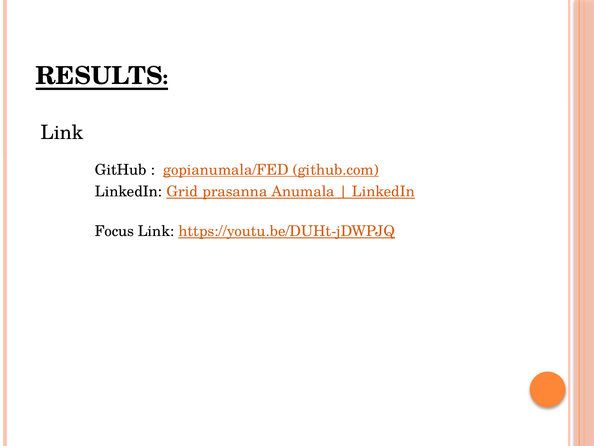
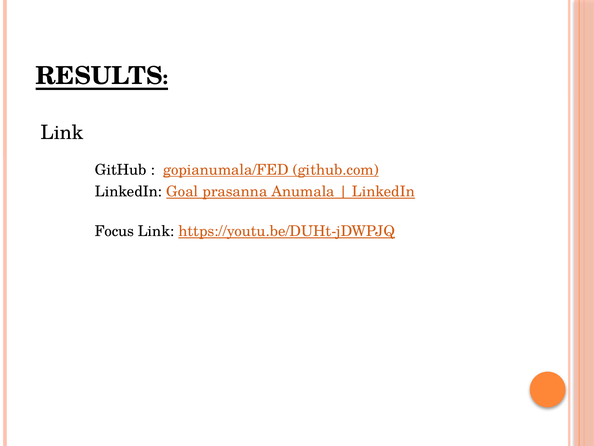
Grid: Grid -> Goal (182, 191)
